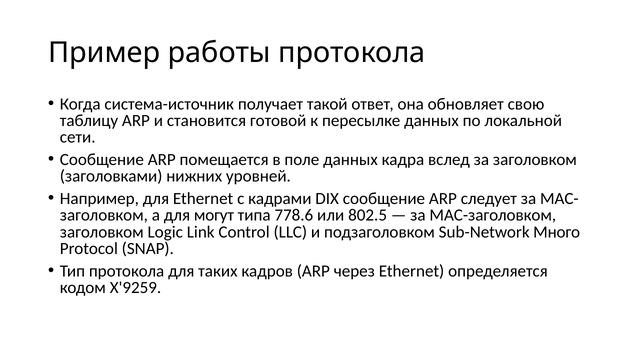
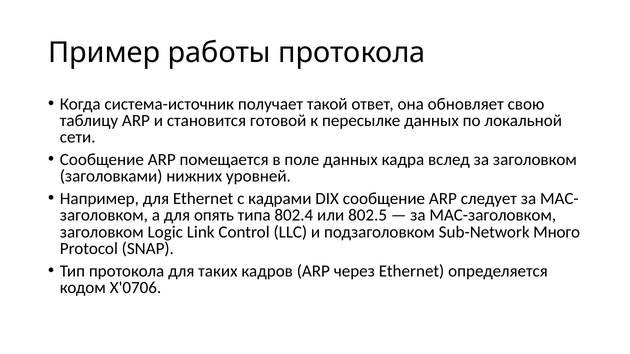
могут: могут -> опять (214, 216)
778.6: 778.6 -> 802.4 (294, 216)
X'9259: X'9259 -> X'0706 (136, 288)
